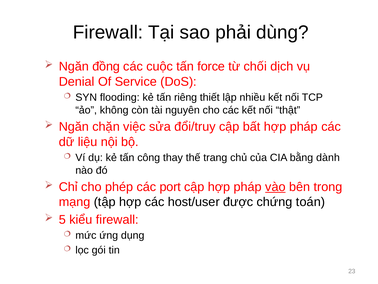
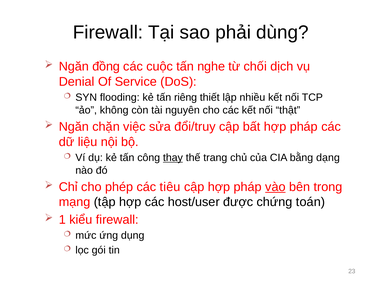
force: force -> nghe (211, 66)
thay underline: none -> present (173, 157)
dành: dành -> dạng (328, 157)
port: port -> tiêu (170, 187)
5: 5 -> 1 (62, 219)
